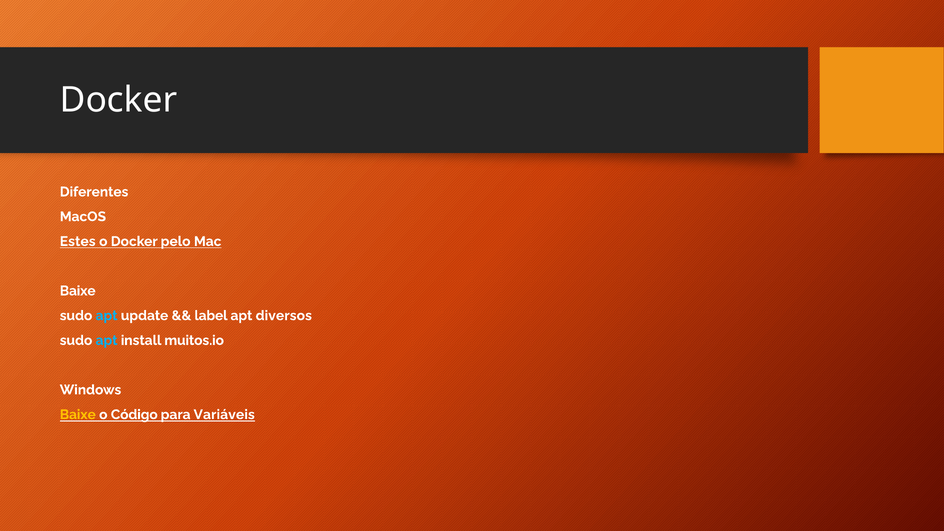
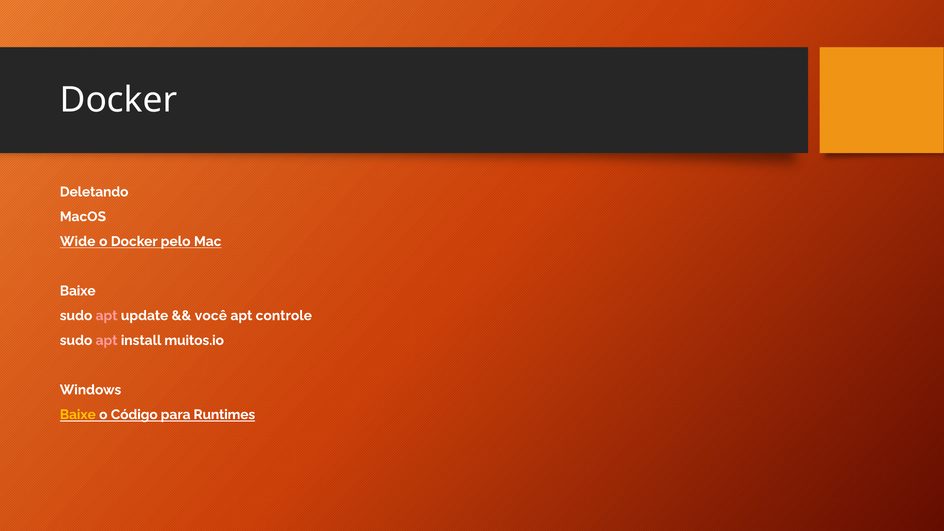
Diferentes: Diferentes -> Deletando (94, 192)
Estes: Estes -> Wide (78, 241)
apt colour: light blue -> pink (107, 316)
label: label -> você (211, 316)
diversos: diversos -> controle (284, 316)
apt colour: light blue -> pink (107, 340)
Variáveis: Variáveis -> Runtimes (224, 415)
